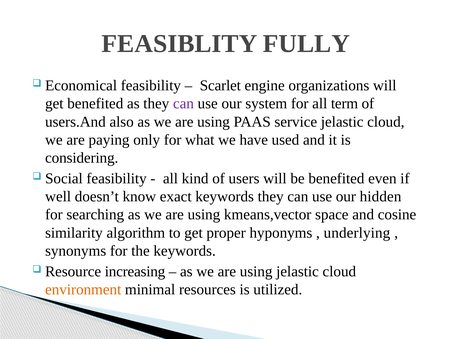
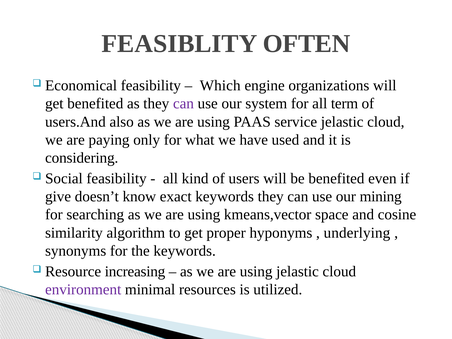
FULLY: FULLY -> OFTEN (307, 44)
Scarlet: Scarlet -> Which (220, 86)
well: well -> give (58, 197)
hidden: hidden -> mining (381, 197)
environment colour: orange -> purple (83, 289)
